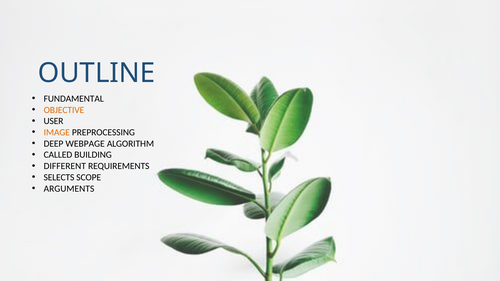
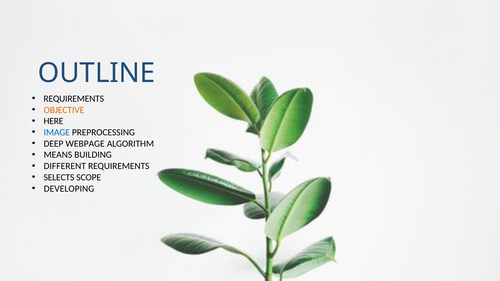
FUNDAMENTAL: FUNDAMENTAL -> REQUIREMENTS (74, 99)
USER: USER -> HERE (53, 121)
IMAGE colour: orange -> blue (57, 133)
CALLED: CALLED -> MEANS (58, 155)
ARGUMENTS: ARGUMENTS -> DEVELOPING (69, 189)
